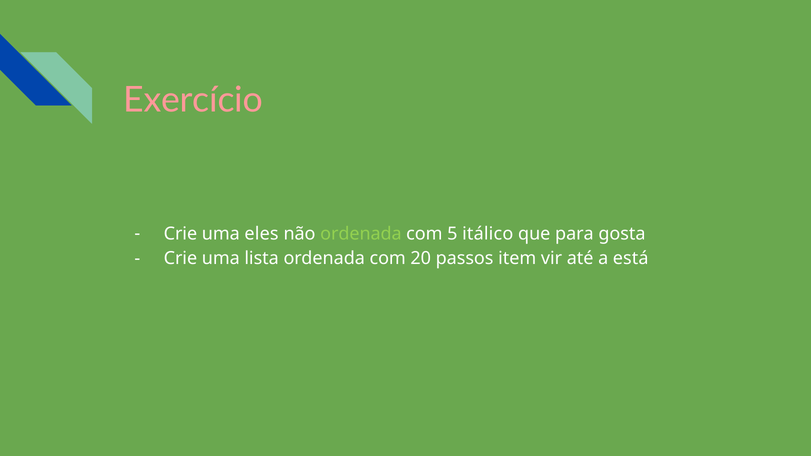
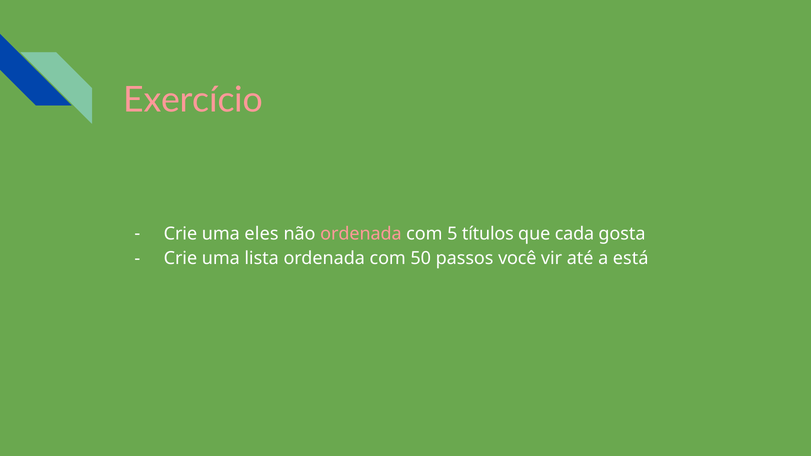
ordenada colour: light green -> pink (361, 234)
itálico: itálico -> títulos (488, 234)
para: para -> cada (574, 234)
20: 20 -> 50 (421, 259)
item: item -> você (517, 259)
